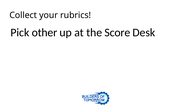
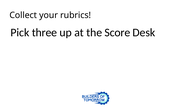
other: other -> three (44, 32)
